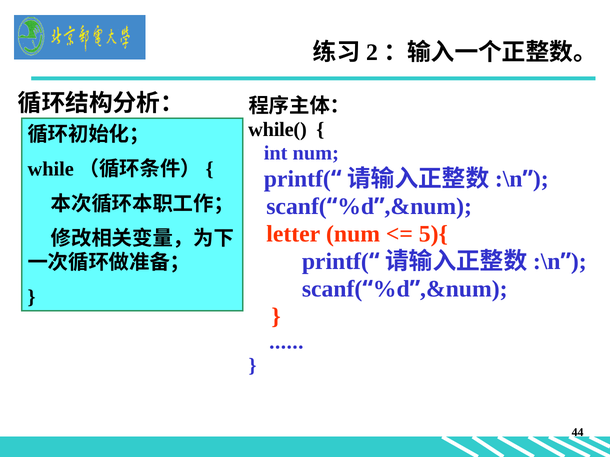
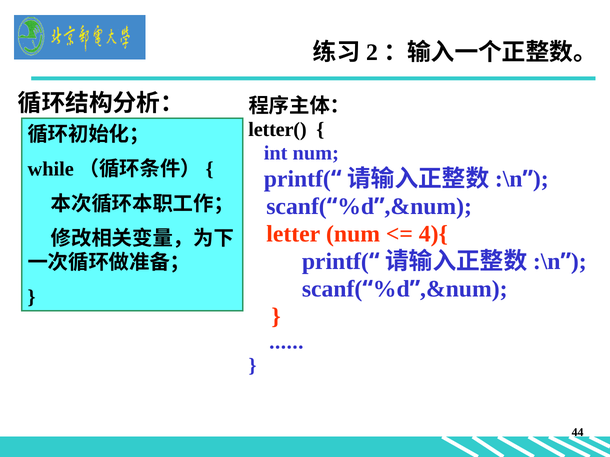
while(: while( -> letter( (278, 130)
5){: 5){ -> 4){ (433, 234)
